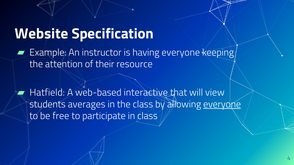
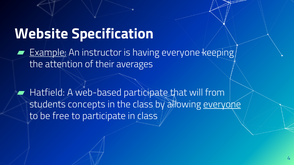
Example underline: none -> present (48, 53)
resource: resource -> averages (135, 64)
web-based interactive: interactive -> participate (146, 93)
view: view -> from (215, 93)
averages: averages -> concepts (87, 104)
